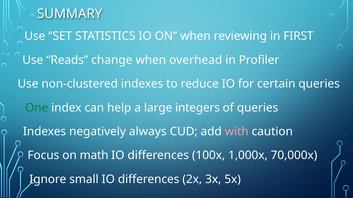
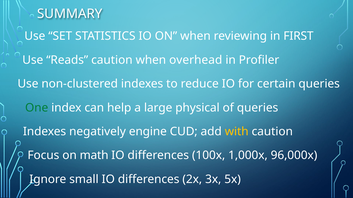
Reads change: change -> caution (112, 60)
integers: integers -> physical (197, 108)
always: always -> engine (148, 132)
with colour: pink -> yellow (237, 132)
70,000x: 70,000x -> 96,000x (294, 156)
